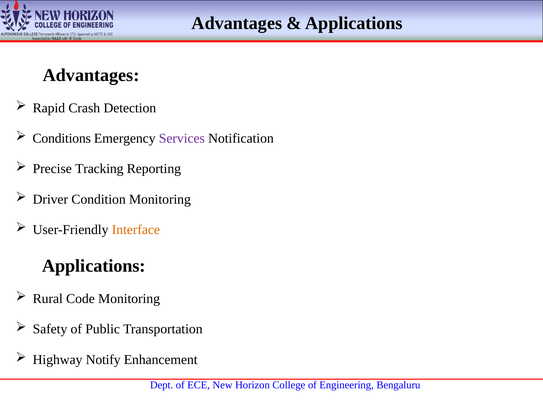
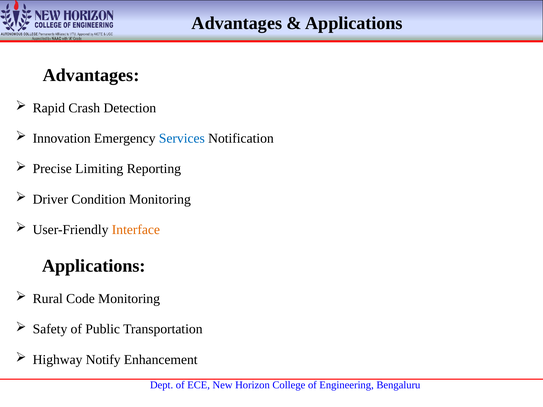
Conditions: Conditions -> Innovation (62, 138)
Services colour: purple -> blue (182, 138)
Tracking: Tracking -> Limiting (99, 169)
